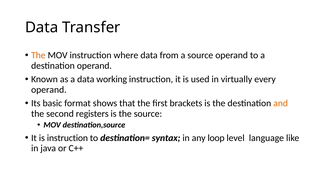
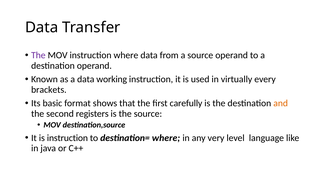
The colour: orange -> purple (38, 55)
operand: operand -> brackets (49, 90)
brackets: brackets -> carefully (186, 104)
destination= syntax: syntax -> where (166, 138)
loop: loop -> very (216, 138)
